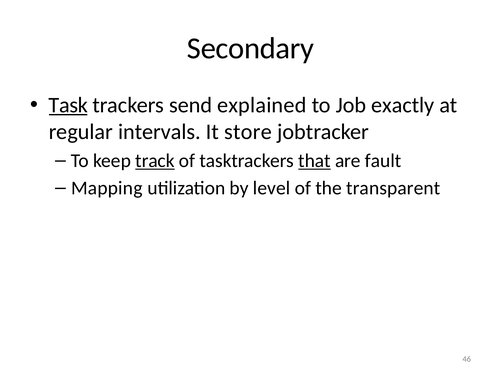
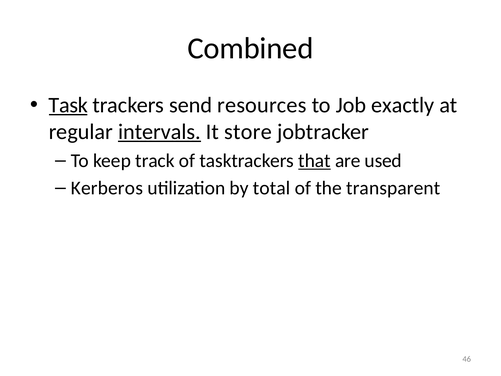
Secondary: Secondary -> Combined (250, 48)
explained: explained -> resources (262, 105)
intervals underline: none -> present (159, 132)
track underline: present -> none (155, 161)
fault: fault -> used (383, 161)
Mapping: Mapping -> Kerberos (107, 188)
level: level -> total (272, 188)
